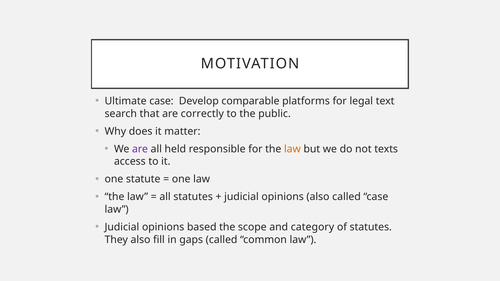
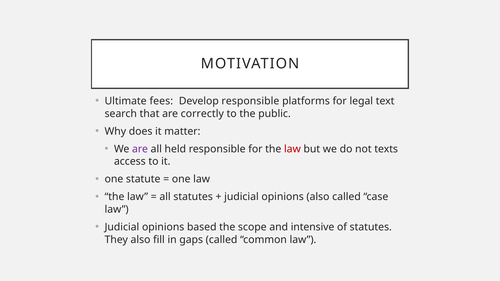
Ultimate case: case -> fees (161, 101)
Develop comparable: comparable -> responsible (250, 101)
law colour: orange -> red (292, 149)
category: category -> intensive (313, 227)
